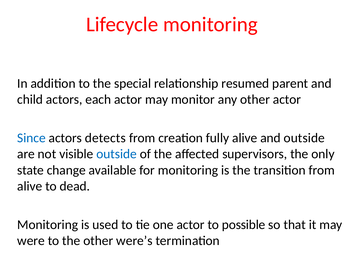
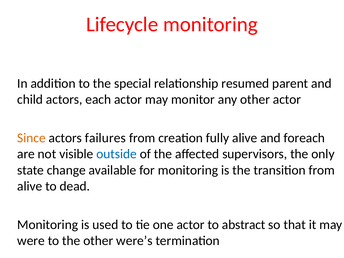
Since colour: blue -> orange (31, 138)
detects: detects -> failures (105, 138)
and outside: outside -> foreach (304, 138)
possible: possible -> abstract (244, 225)
